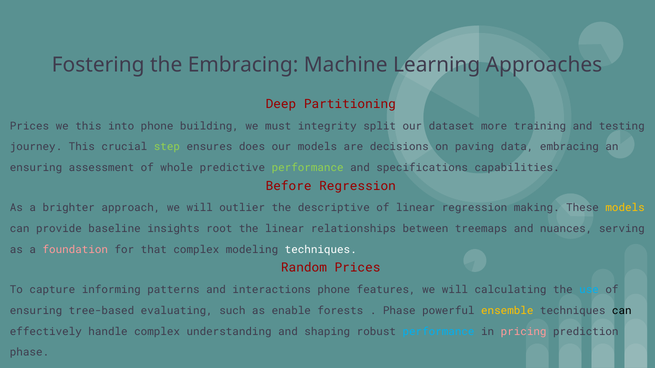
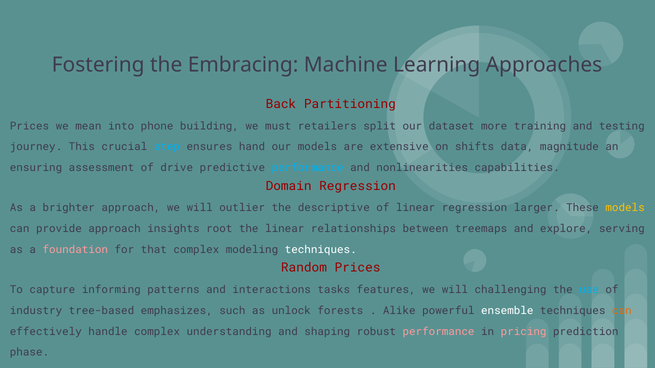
Deep: Deep -> Back (281, 104)
we this: this -> mean (88, 126)
integrity: integrity -> retailers (327, 126)
step colour: light green -> light blue (167, 147)
does: does -> hand (252, 147)
decisions: decisions -> extensive (399, 147)
paving: paving -> shifts (475, 147)
data embracing: embracing -> magnitude (569, 147)
whole: whole -> drive (177, 168)
performance colour: light green -> light blue (308, 168)
specifications: specifications -> nonlinearities (422, 168)
Before: Before -> Domain (289, 186)
making: making -> larger (537, 208)
provide baseline: baseline -> approach (115, 229)
nuances: nuances -> explore (566, 229)
interactions phone: phone -> tasks (334, 290)
calculating: calculating -> challenging (511, 290)
ensuring: ensuring -> industry (36, 311)
evaluating: evaluating -> emphasizes (177, 311)
enable: enable -> unlock (291, 311)
Phase: Phase -> Alike (399, 311)
ensemble colour: yellow -> white (507, 311)
can colour: black -> orange (622, 311)
performance colour: light blue -> pink (439, 332)
